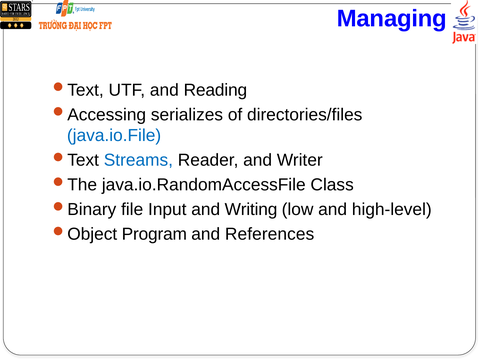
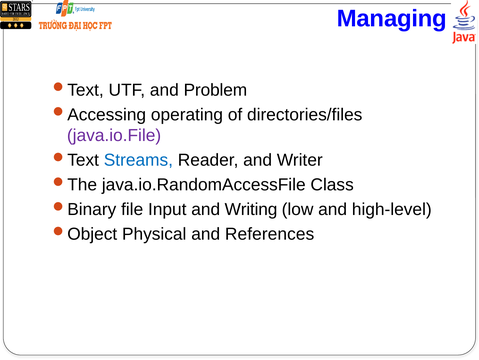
Reading: Reading -> Problem (215, 90)
serializes: serializes -> operating (187, 114)
java.io.File colour: blue -> purple (114, 135)
Program: Program -> Physical (154, 234)
